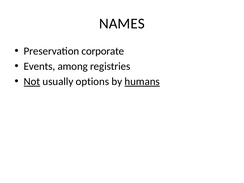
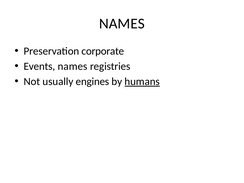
Events among: among -> names (73, 66)
Not underline: present -> none (32, 82)
options: options -> engines (92, 82)
